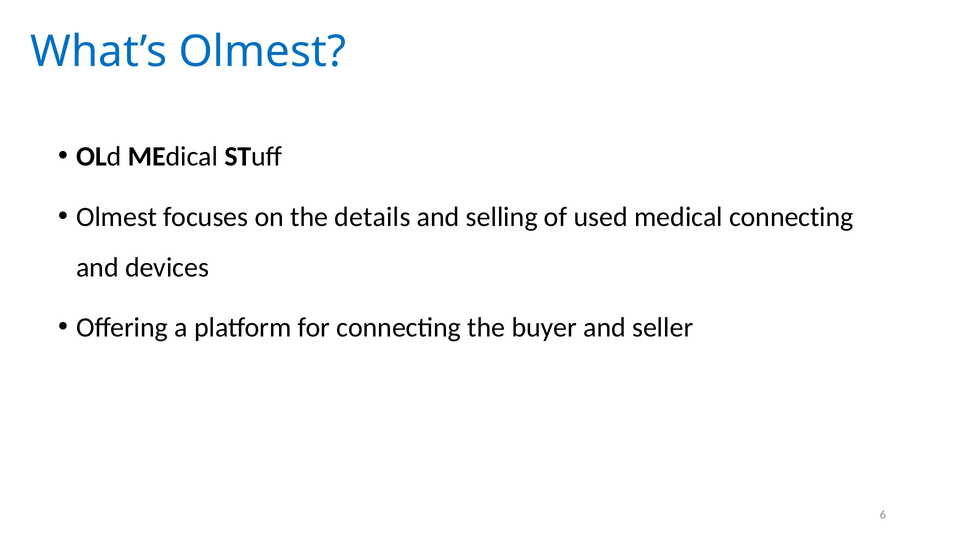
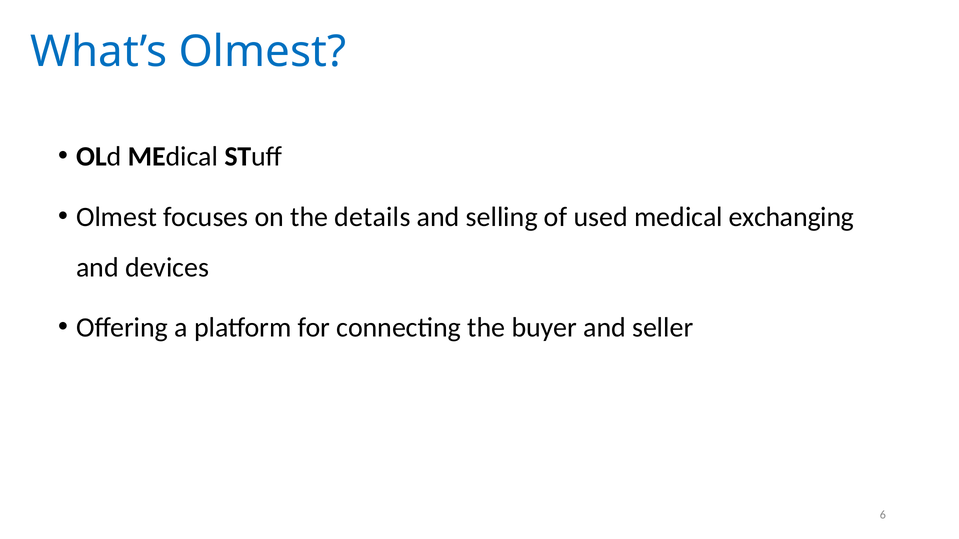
medical connecting: connecting -> exchanging (791, 217)
